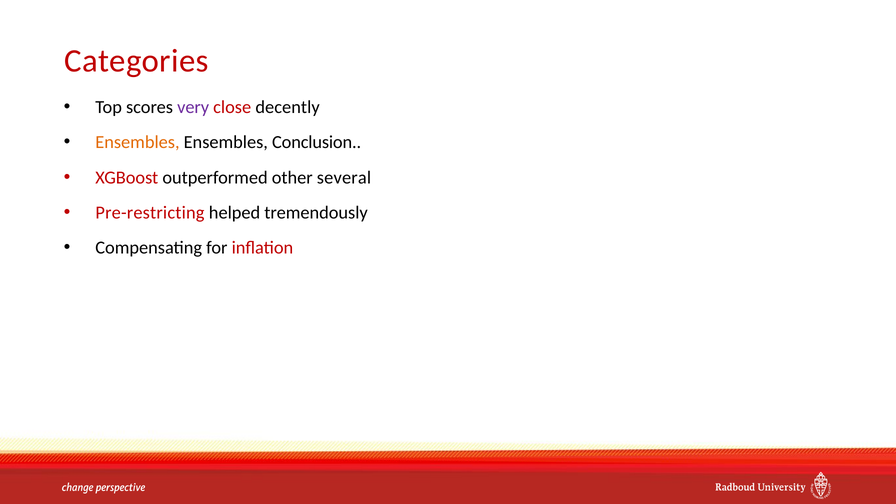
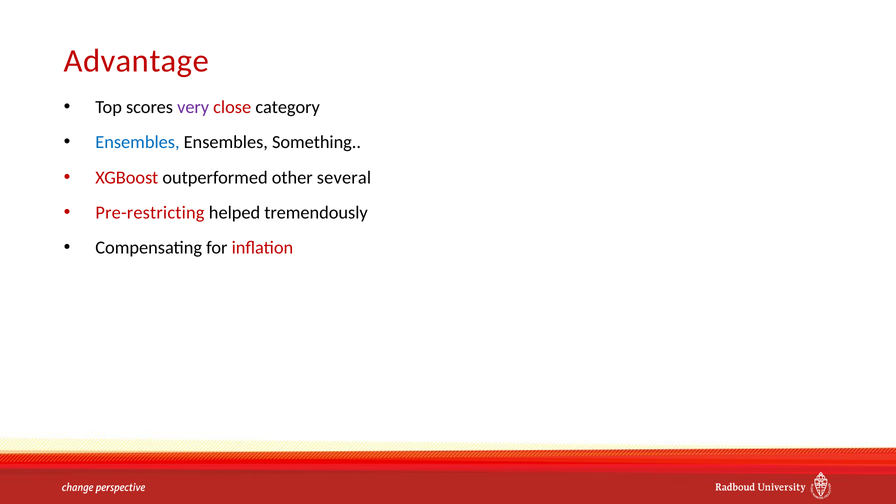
Categories: Categories -> Advantage (136, 61)
decently: decently -> category (288, 107)
Ensembles colour: orange -> blue (137, 142)
Conclusion: Conclusion -> Something (317, 142)
